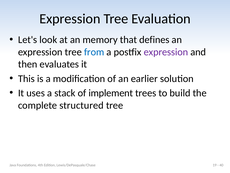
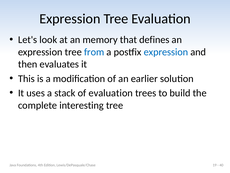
expression colour: purple -> blue (166, 52)
of implement: implement -> evaluation (111, 93)
structured: structured -> interesting (82, 105)
